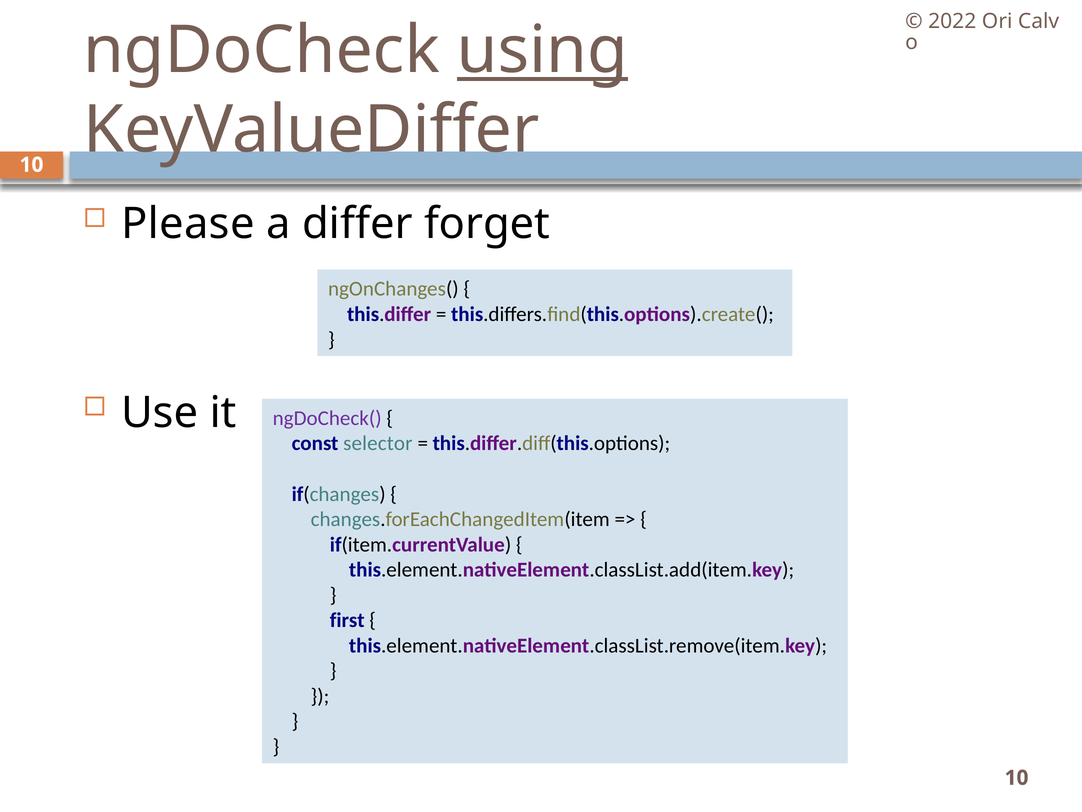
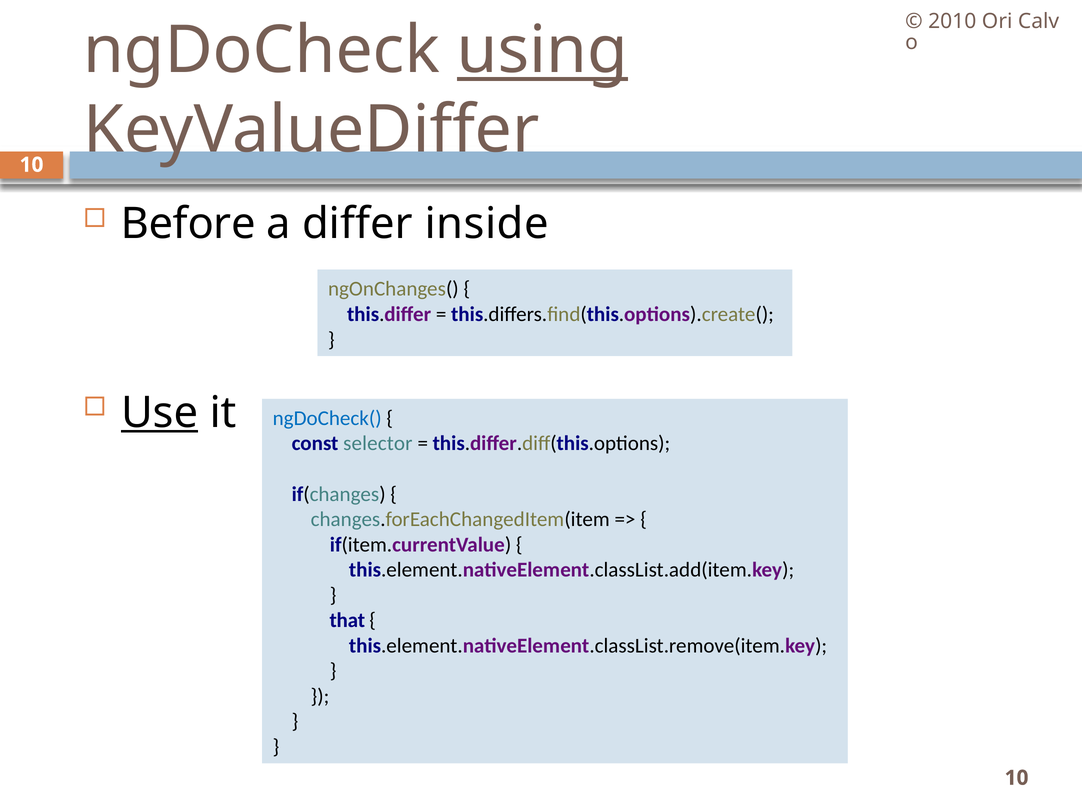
2022: 2022 -> 2010 (952, 21)
Please: Please -> Before (188, 224)
forget: forget -> inside (487, 224)
Use underline: none -> present (160, 412)
ngDoCheck( colour: purple -> blue (327, 418)
first: first -> that (347, 620)
